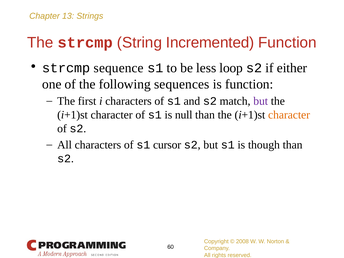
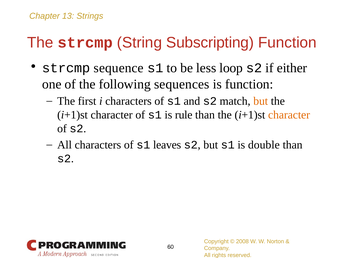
Incremented: Incremented -> Subscripting (210, 43)
but colour: purple -> orange (261, 101)
null: null -> rule (184, 115)
cursor: cursor -> leaves (167, 145)
though: though -> double (264, 145)
